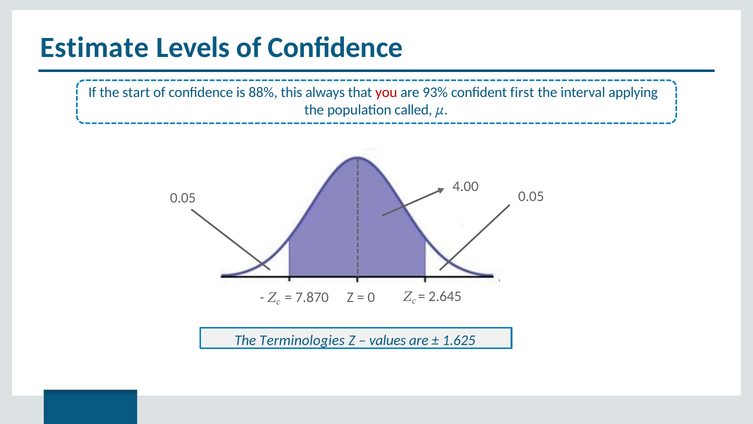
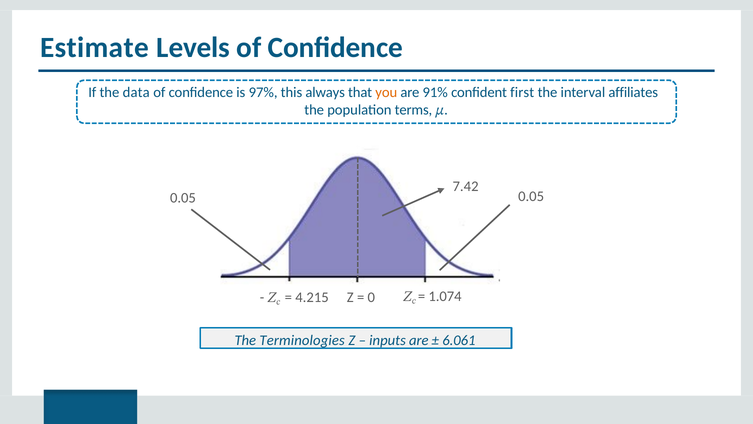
start: start -> data (136, 92)
88%: 88% -> 97% (263, 92)
you colour: red -> orange (386, 92)
93%: 93% -> 91% (435, 92)
applying: applying -> affiliates (633, 92)
called: called -> terms (413, 110)
4.00: 4.00 -> 7.42 (466, 186)
2.645: 2.645 -> 1.074 (445, 296)
7.870: 7.870 -> 4.215 (312, 297)
values: values -> inputs (388, 340)
1.625: 1.625 -> 6.061 (459, 340)
